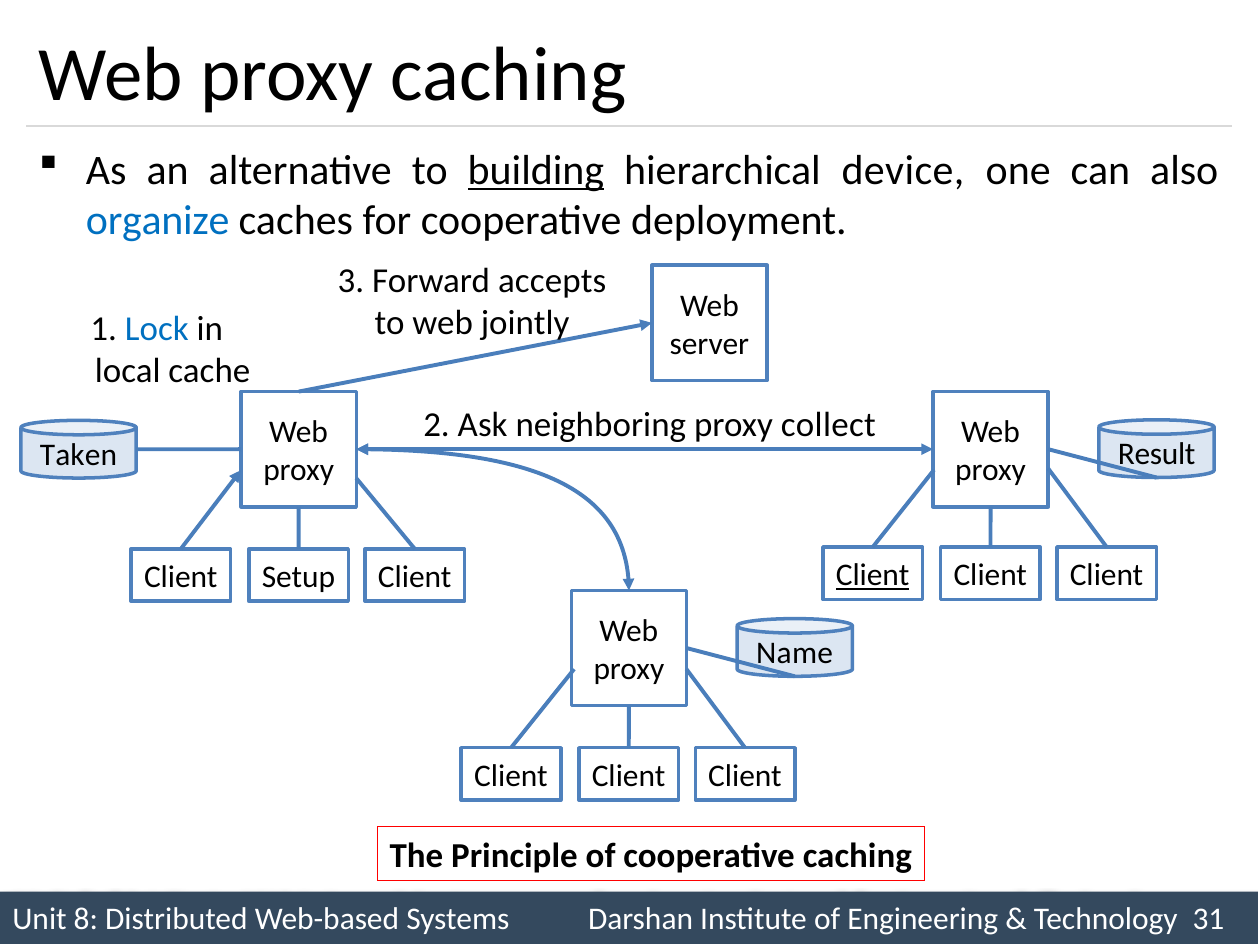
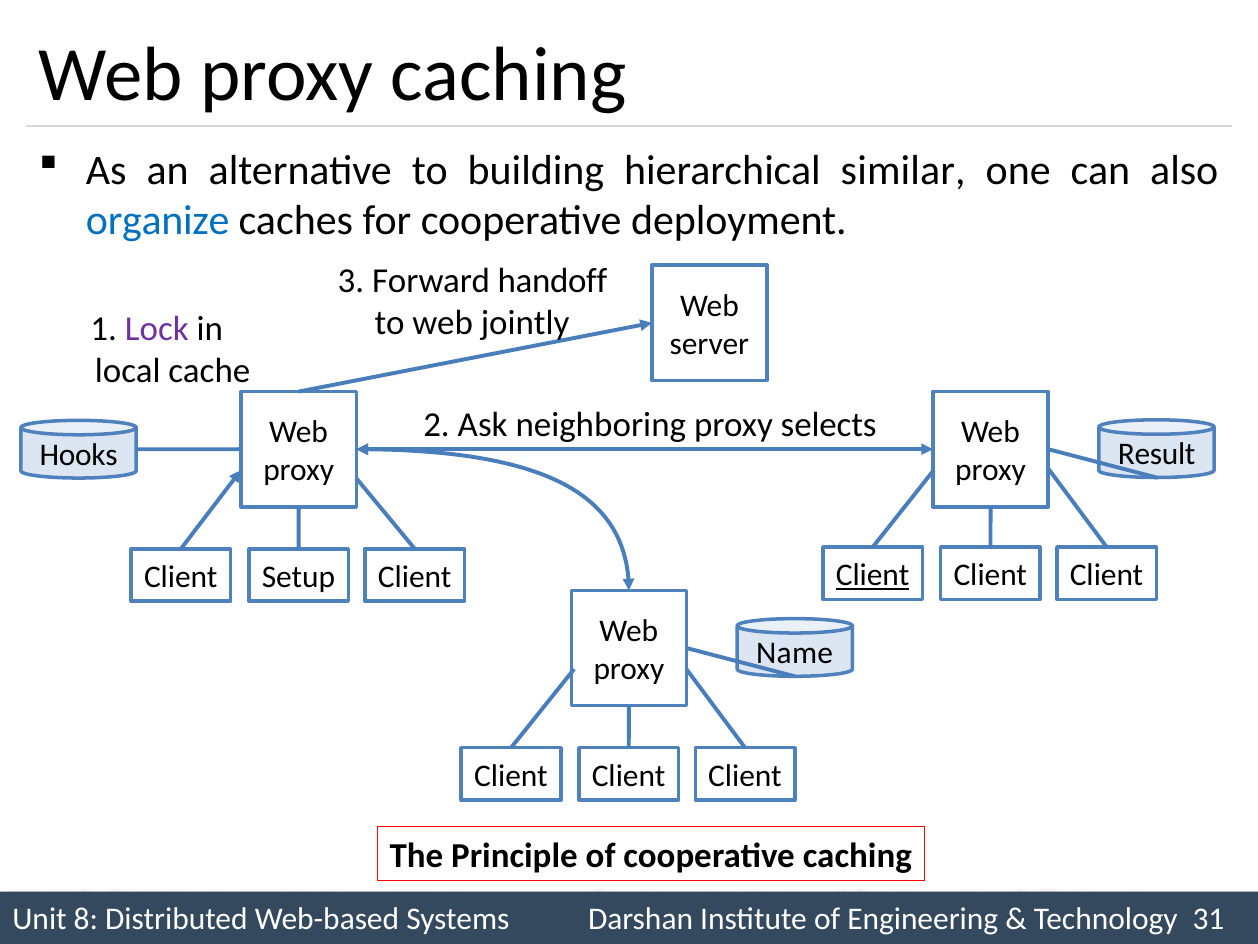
building underline: present -> none (536, 171)
device: device -> similar (903, 171)
accepts: accepts -> handoff (552, 281)
Lock colour: blue -> purple (157, 329)
collect: collect -> selects (829, 425)
Taken: Taken -> Hooks (79, 455)
